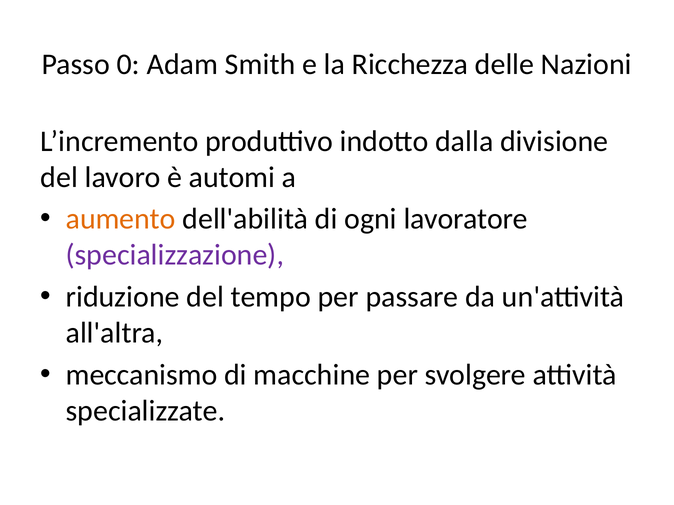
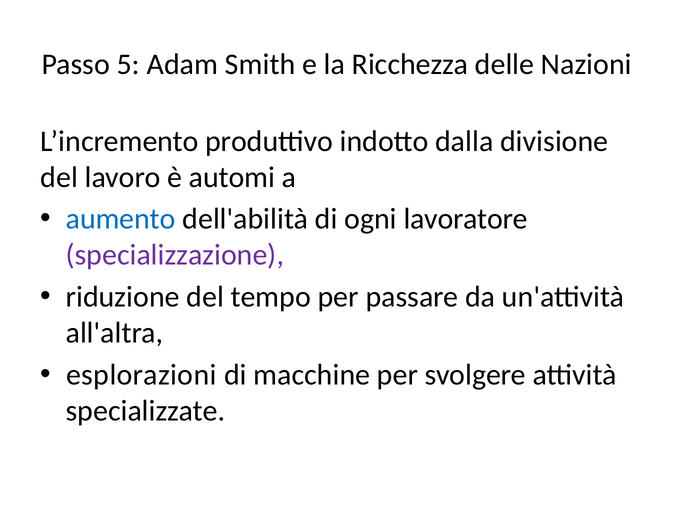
0: 0 -> 5 (128, 64)
aumento colour: orange -> blue (121, 219)
meccanismo: meccanismo -> esplorazioni (141, 375)
